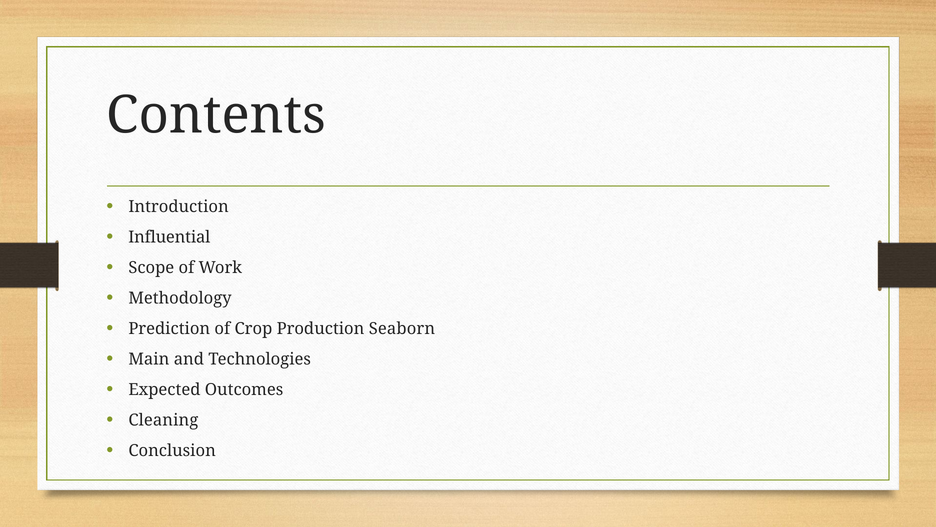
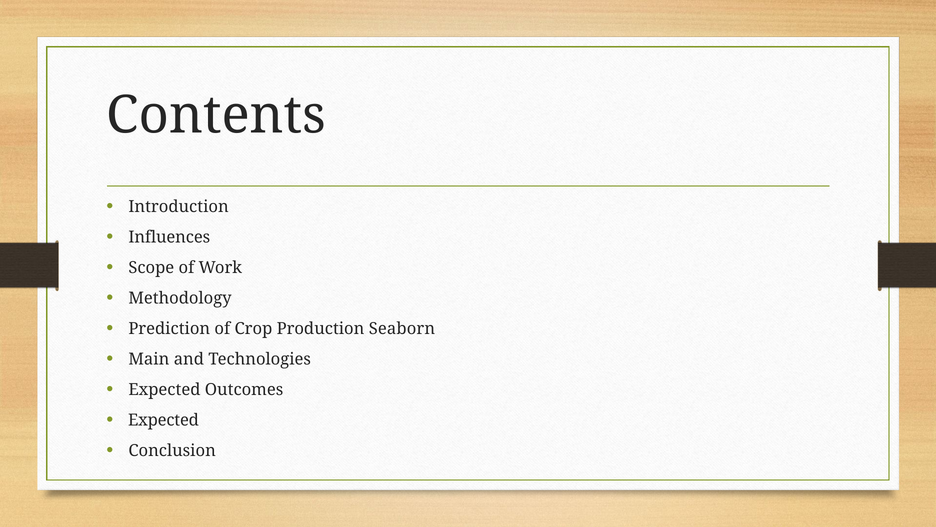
Influential: Influential -> Influences (169, 237)
Cleaning: Cleaning -> Expected (164, 420)
